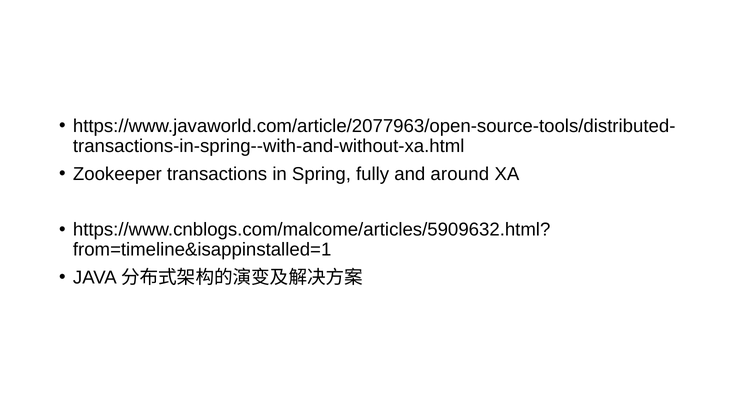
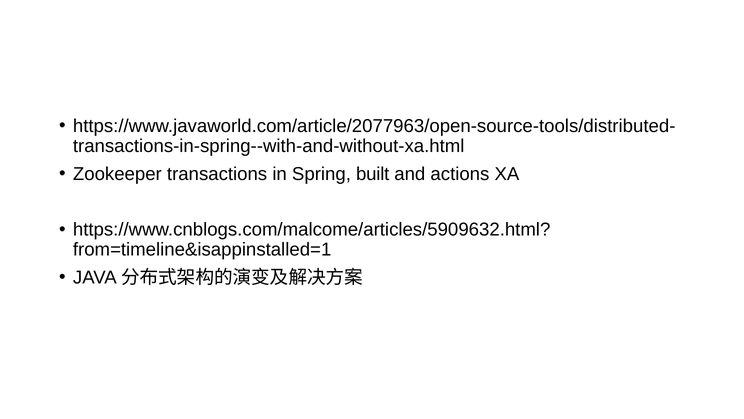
fully: fully -> built (373, 174)
around: around -> actions (460, 174)
